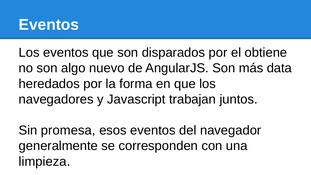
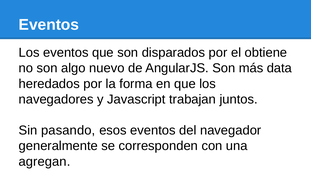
promesa: promesa -> pasando (68, 130)
limpieza: limpieza -> agregan (45, 161)
